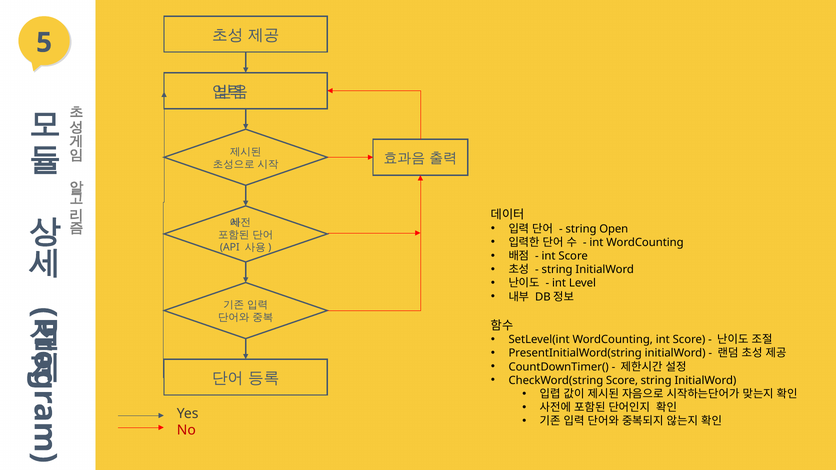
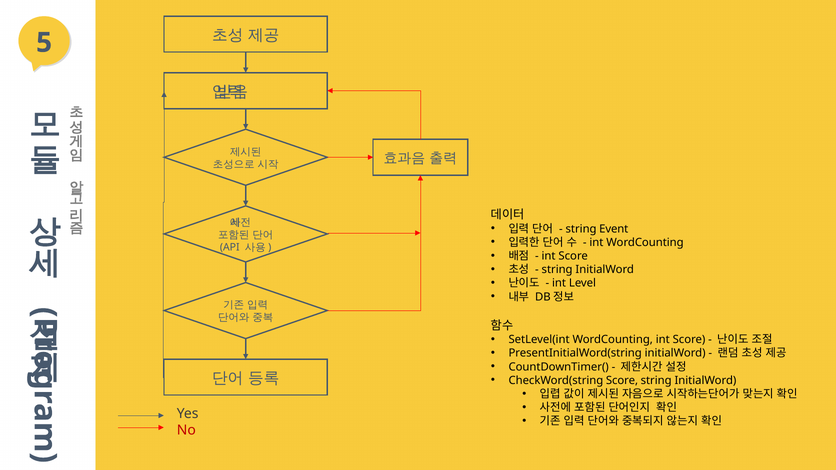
Open: Open -> Event (614, 229)
